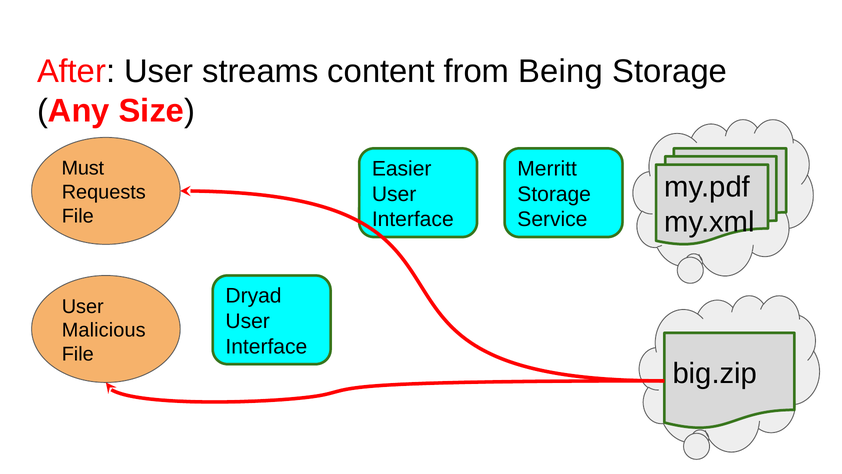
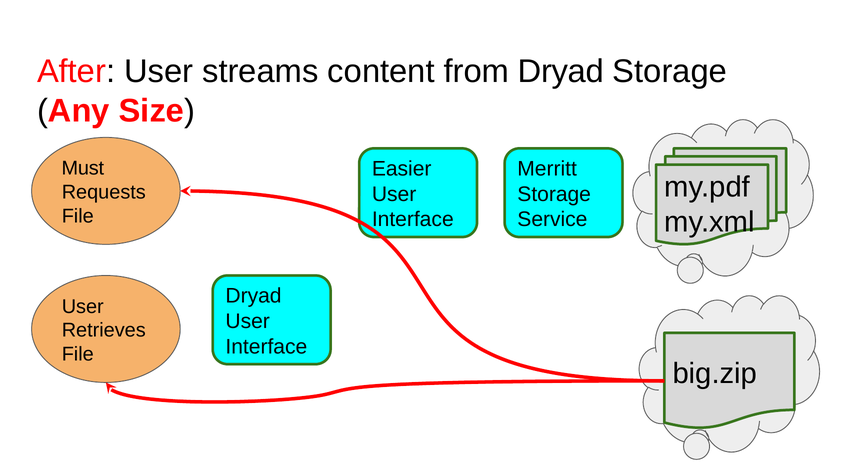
from Being: Being -> Dryad (561, 71)
Malicious: Malicious -> Retrieves (104, 330)
